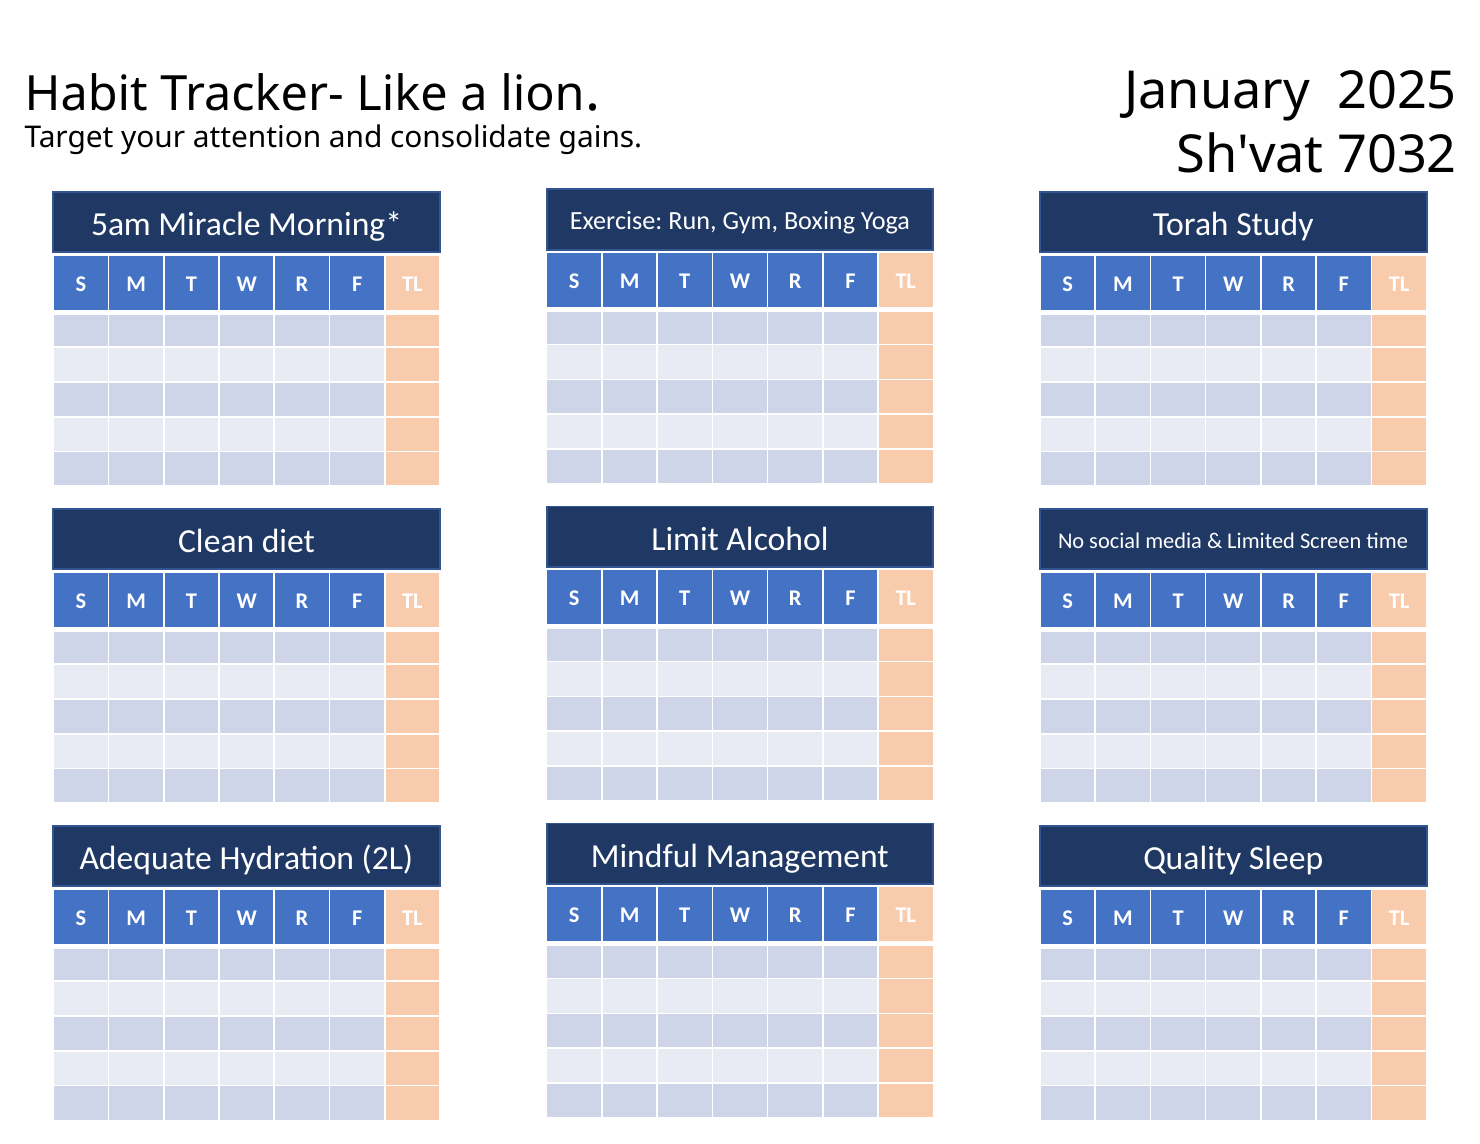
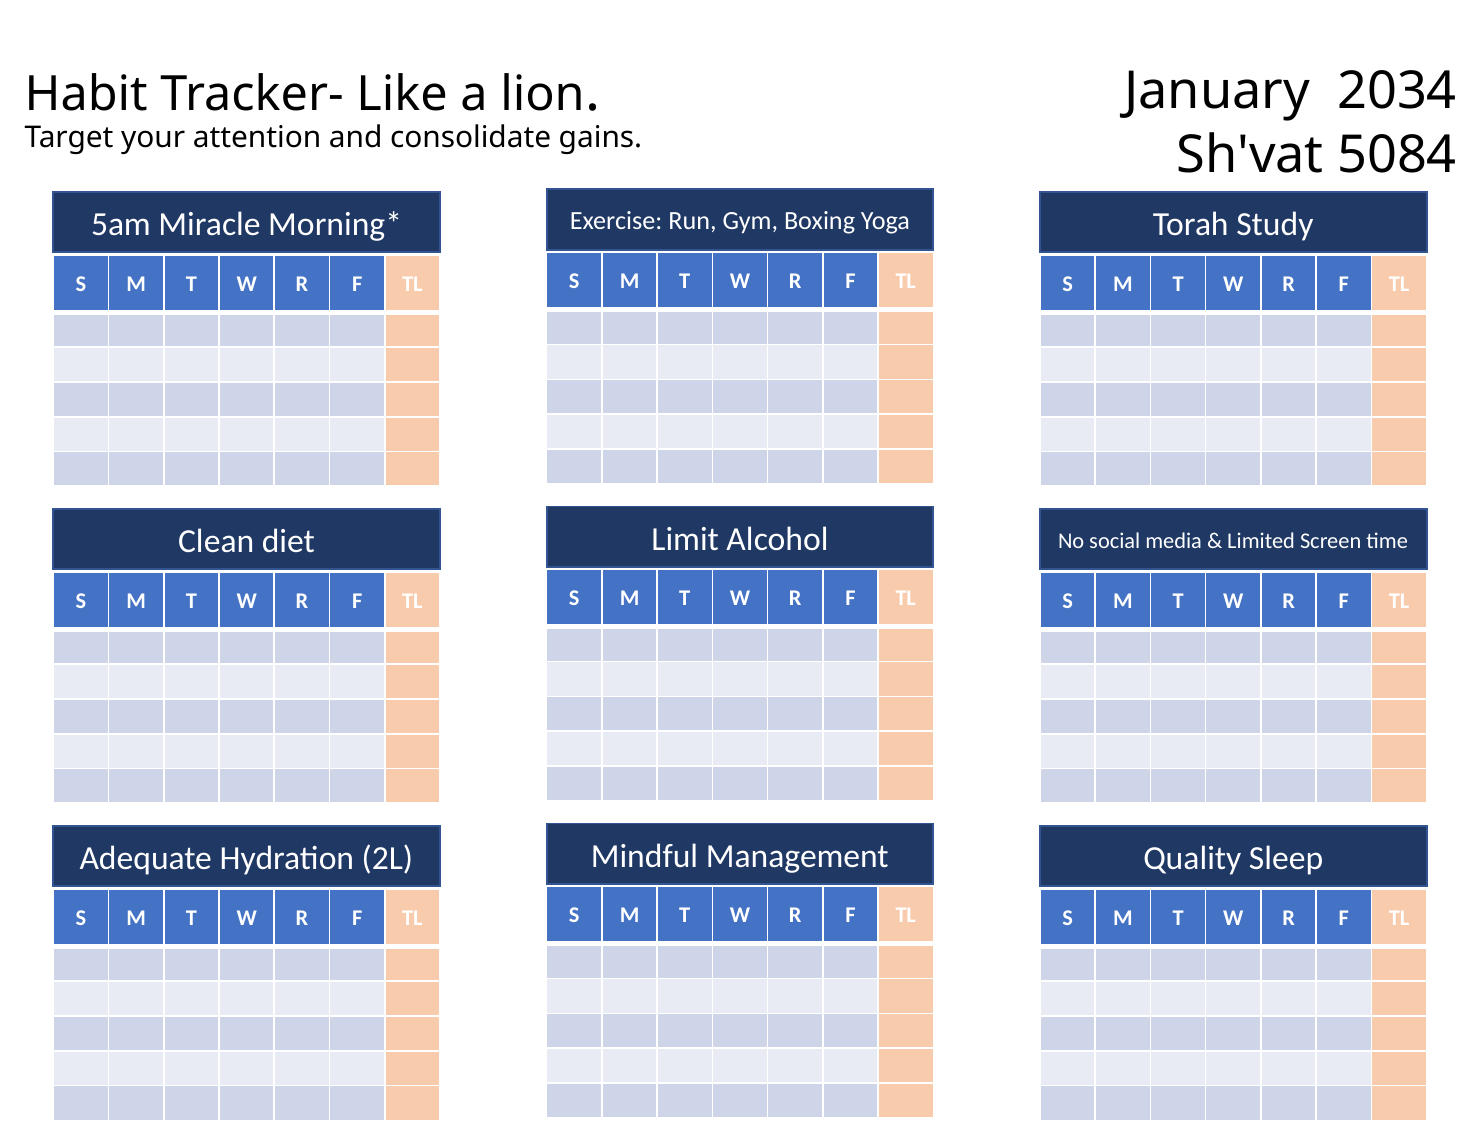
2025: 2025 -> 2034 (1397, 91)
7032: 7032 -> 5084 (1397, 155)
